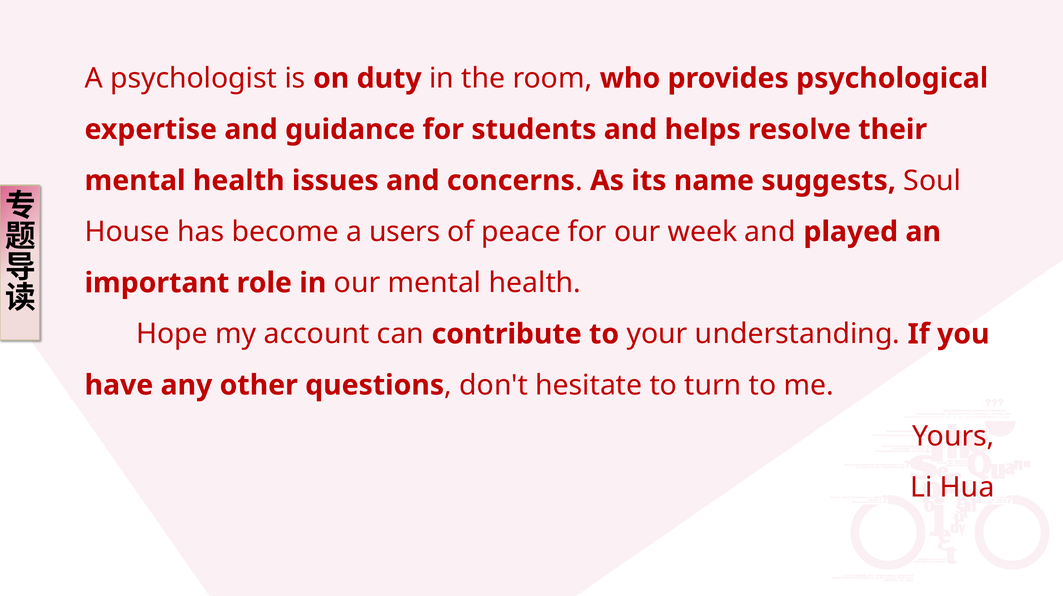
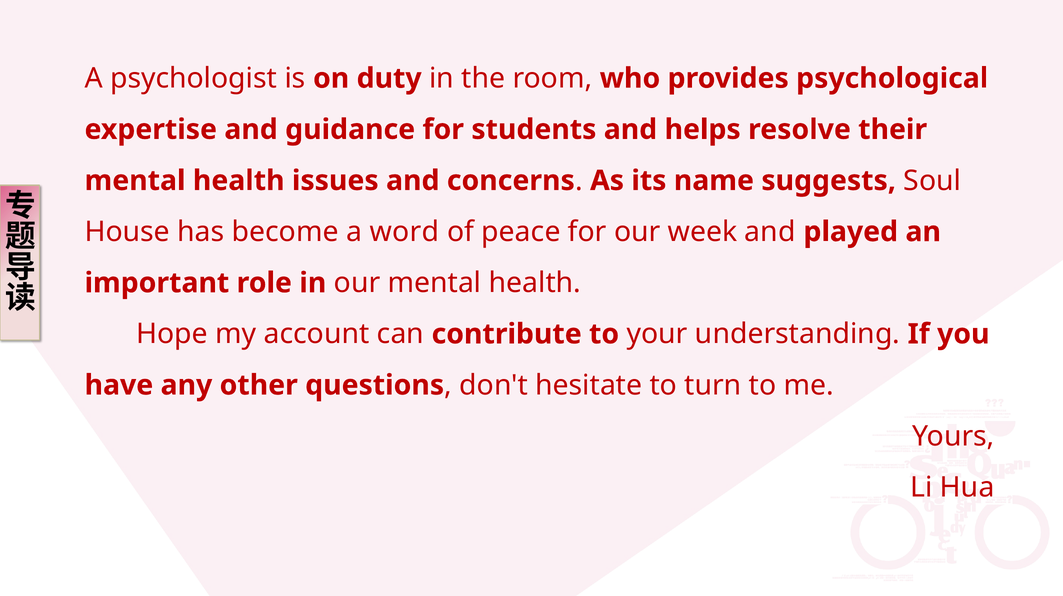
users: users -> word (404, 232)
